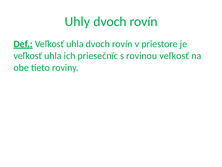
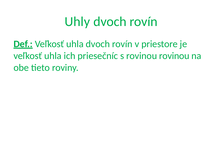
rovinou veľkosť: veľkosť -> rovinou (174, 56)
